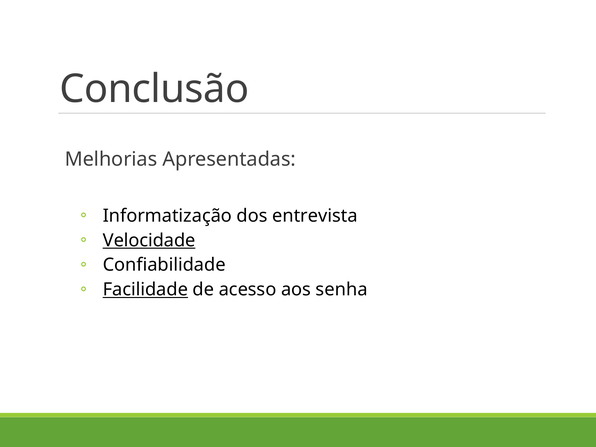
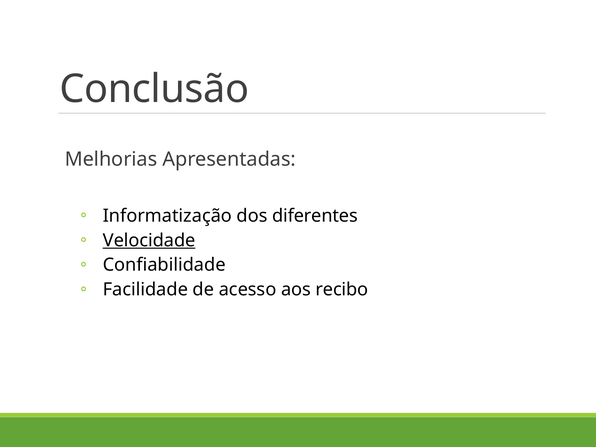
entrevista: entrevista -> diferentes (315, 216)
Facilidade underline: present -> none (145, 290)
senha: senha -> recibo (342, 290)
